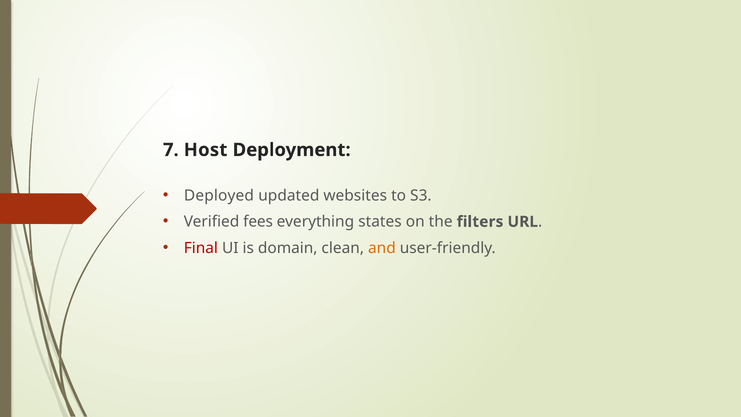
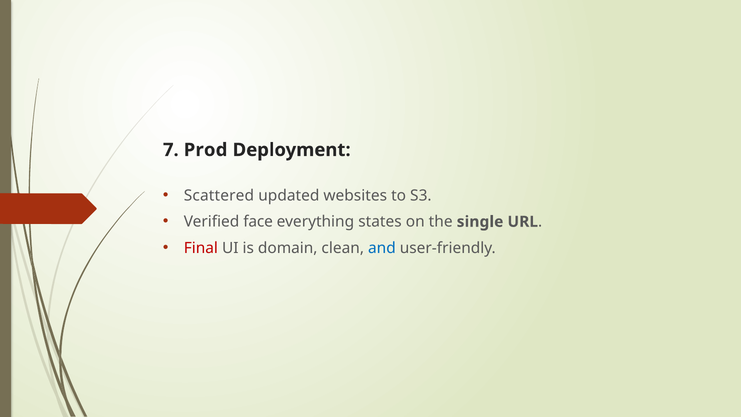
Host: Host -> Prod (206, 150)
Deployed: Deployed -> Scattered (219, 195)
fees: fees -> face (258, 222)
filters: filters -> single (480, 222)
and colour: orange -> blue (382, 248)
